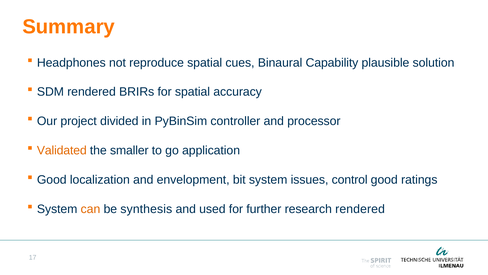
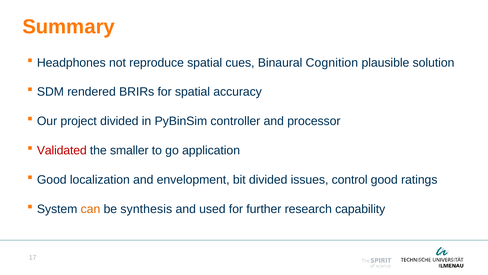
Capability: Capability -> Cognition (332, 63)
Validated colour: orange -> red (62, 150)
bit system: system -> divided (268, 180)
research rendered: rendered -> capability (360, 209)
